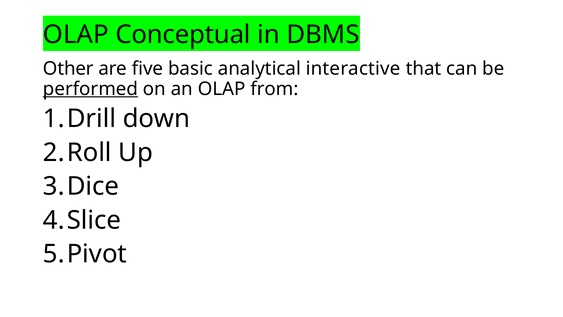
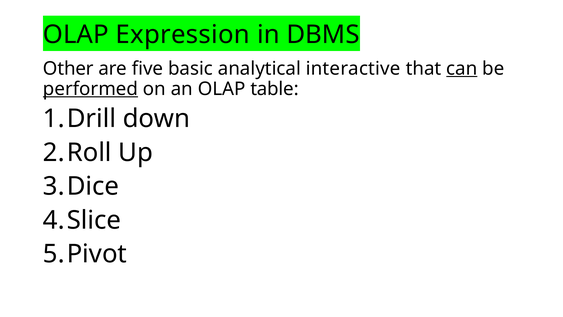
Conceptual: Conceptual -> Expression (183, 35)
can underline: none -> present (462, 68)
from: from -> table (275, 89)
